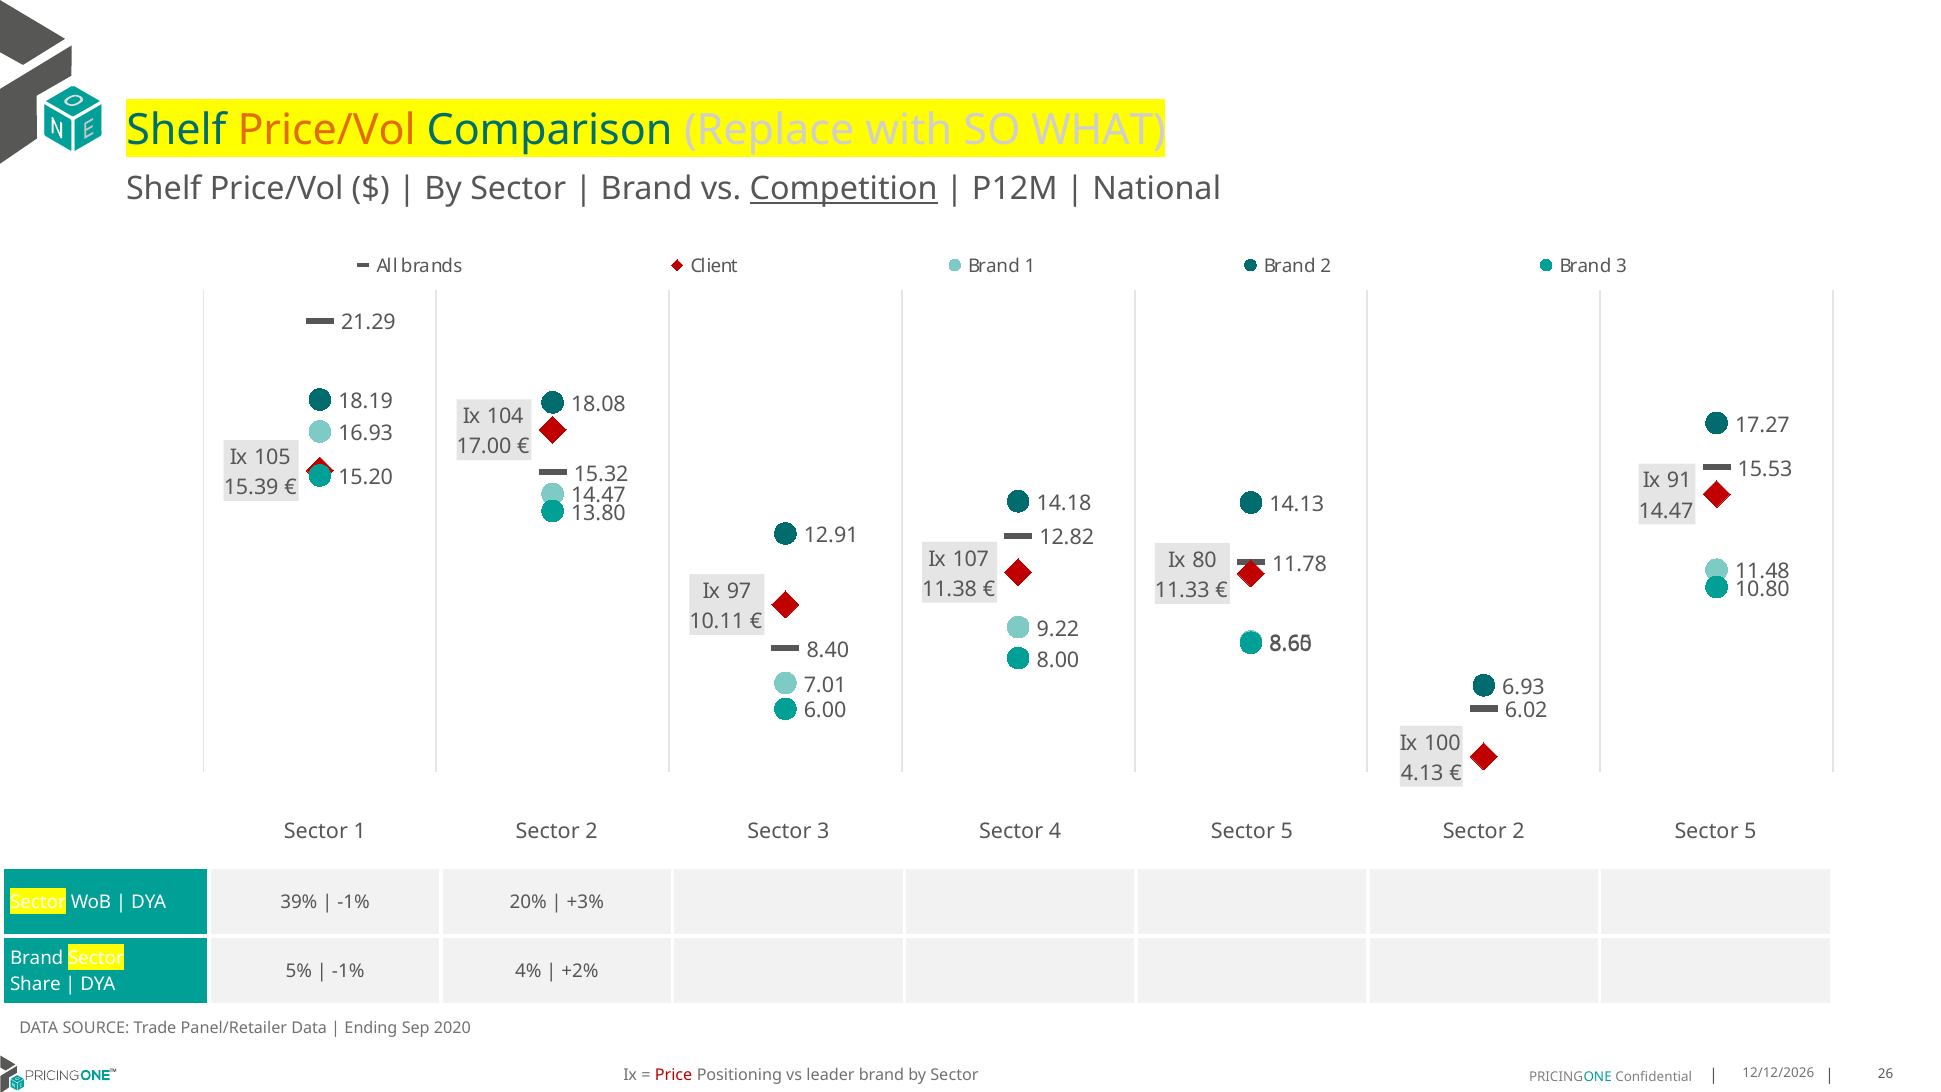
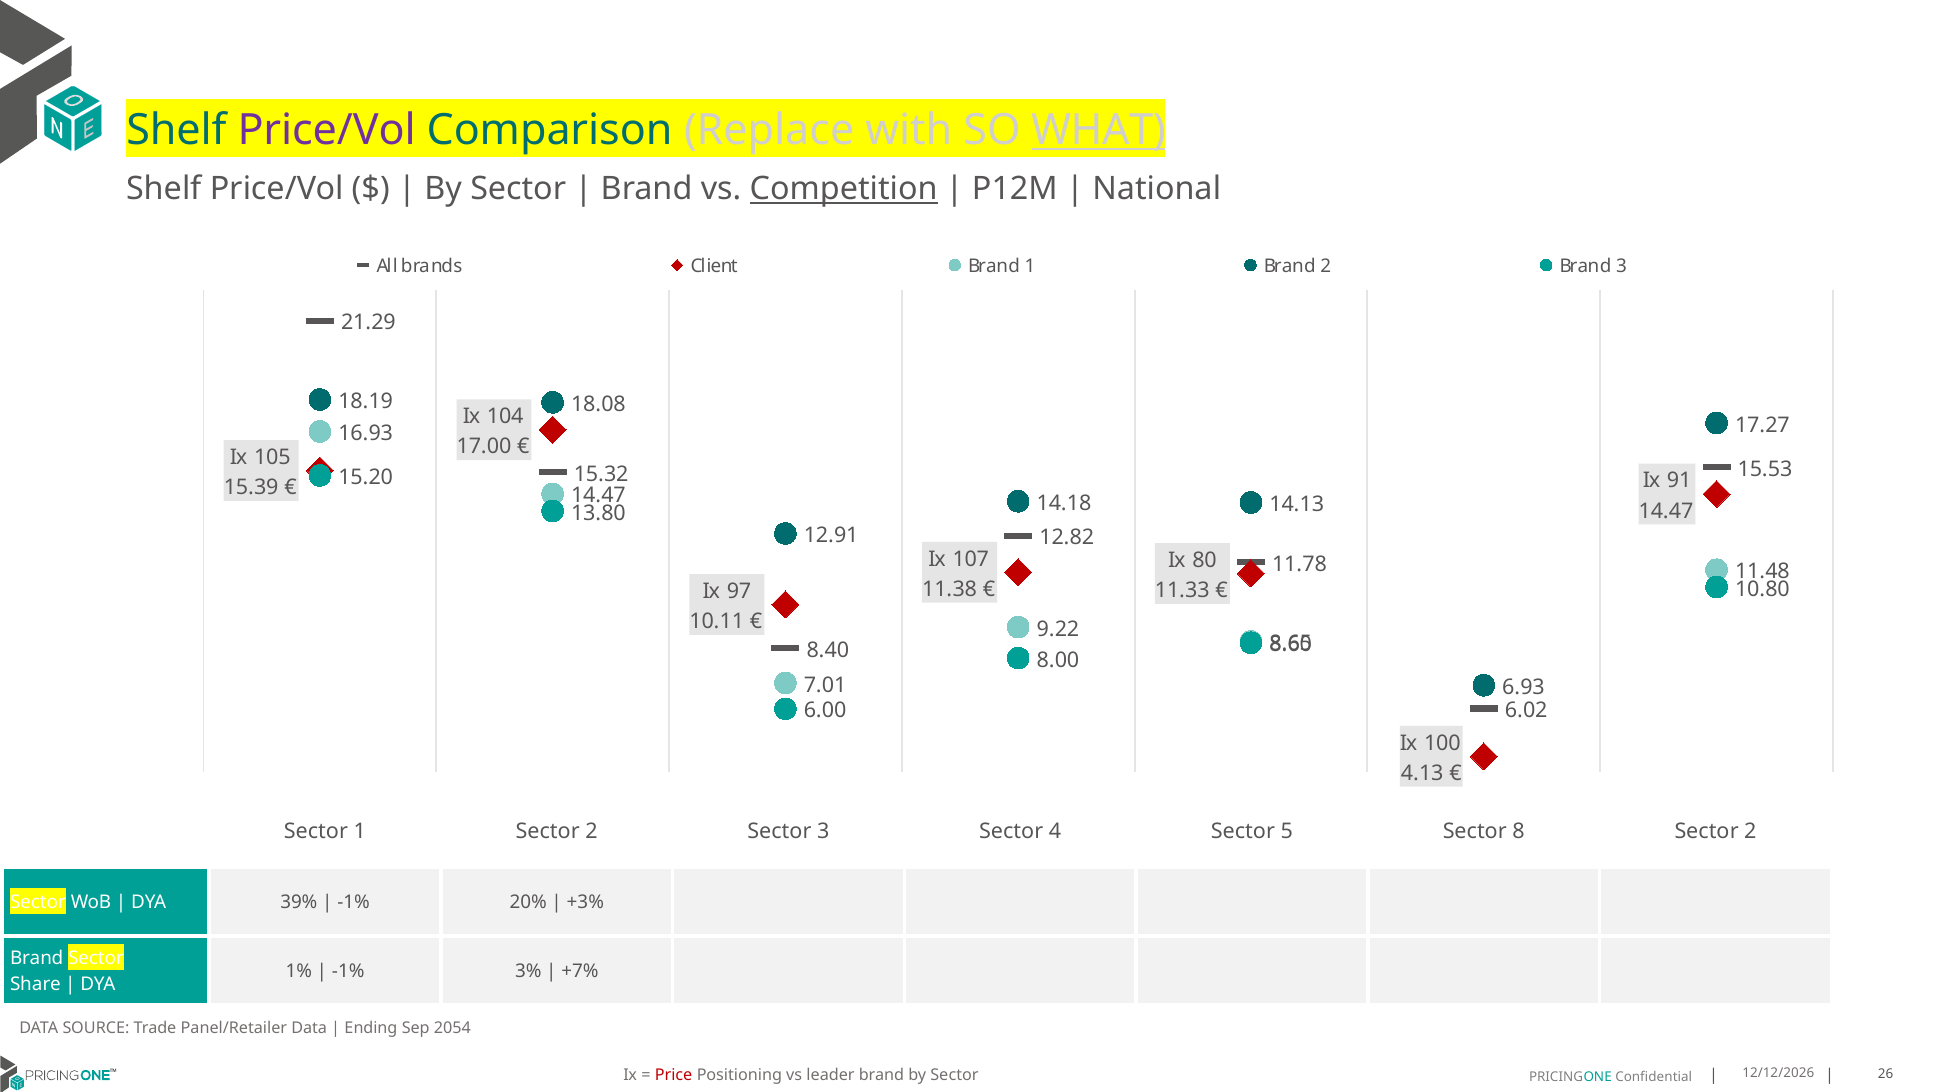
Price/Vol colour: orange -> purple (327, 130)
WHAT underline: none -> present (1098, 130)
5 Sector 2: 2 -> 8 (1519, 831)
5: 5 -> 2 (1750, 831)
5%: 5% -> 1% (299, 971)
4%: 4% -> 3% (528, 971)
+2%: +2% -> +7% (580, 971)
2020: 2020 -> 2054 (452, 1028)
